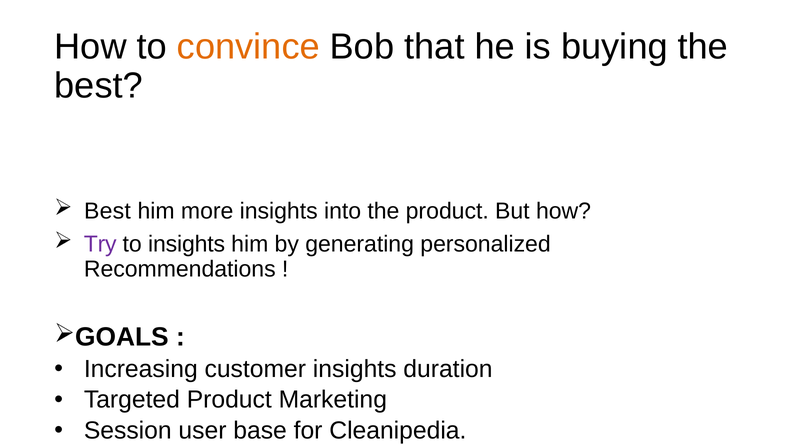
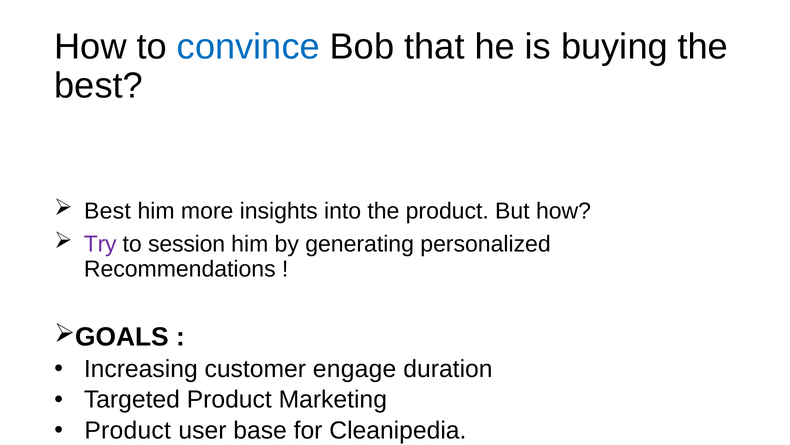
convince colour: orange -> blue (248, 47)
to insights: insights -> session (187, 244)
customer insights: insights -> engage (355, 368)
Session: Session -> Product (128, 430)
